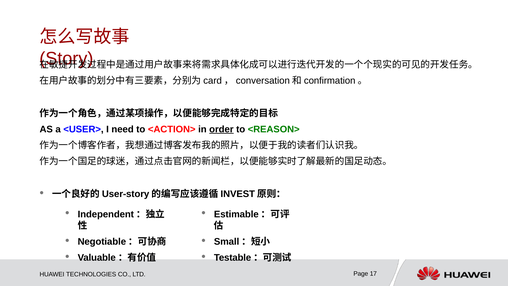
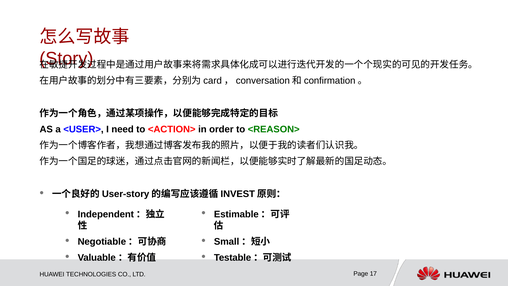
order underline: present -> none (221, 129)
